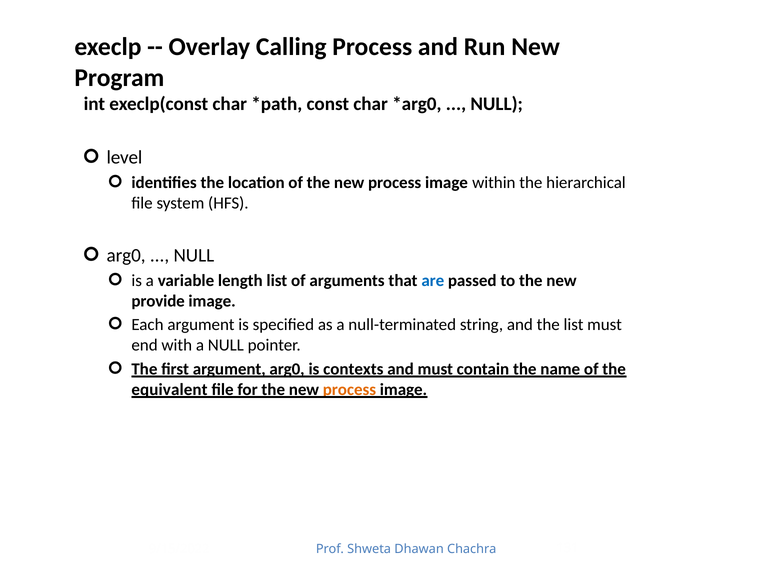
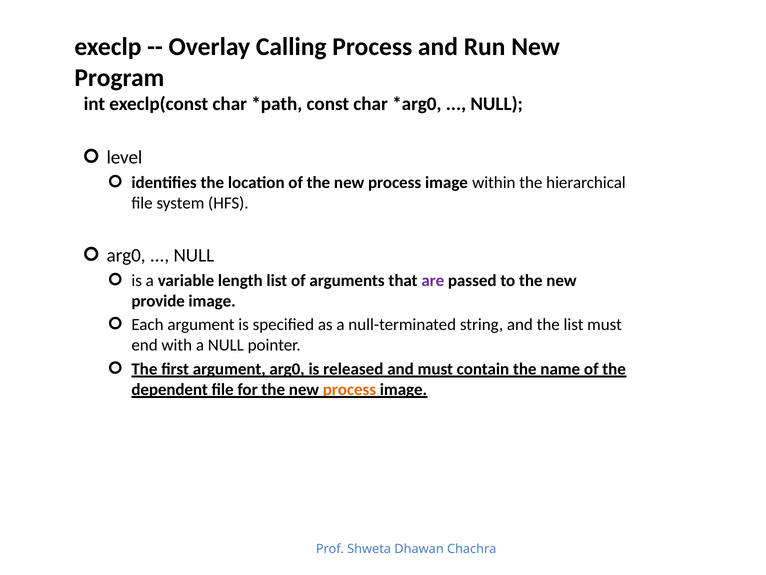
are colour: blue -> purple (433, 280)
contexts: contexts -> released (353, 369)
equivalent: equivalent -> dependent (170, 389)
